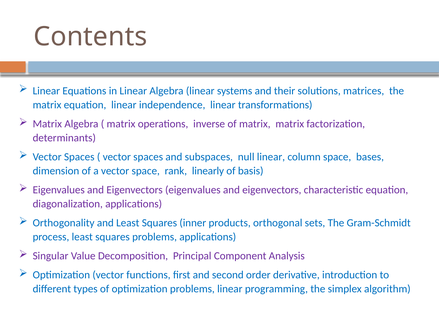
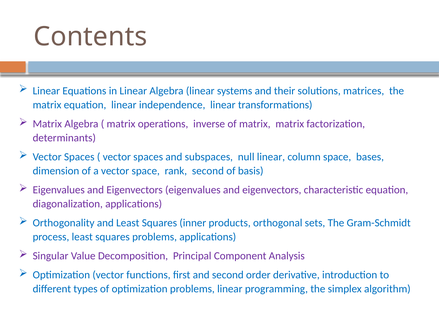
rank linearly: linearly -> second (208, 171)
